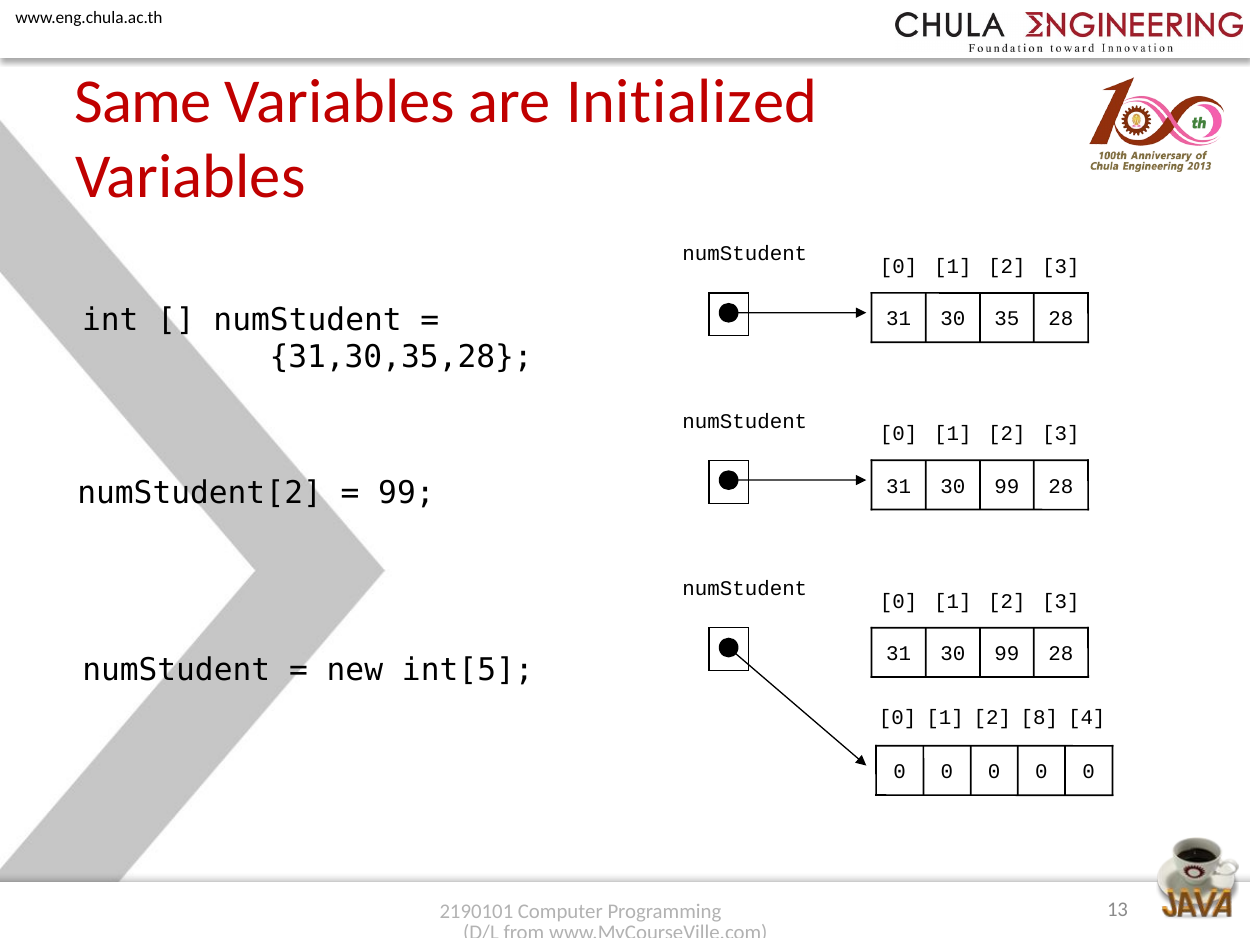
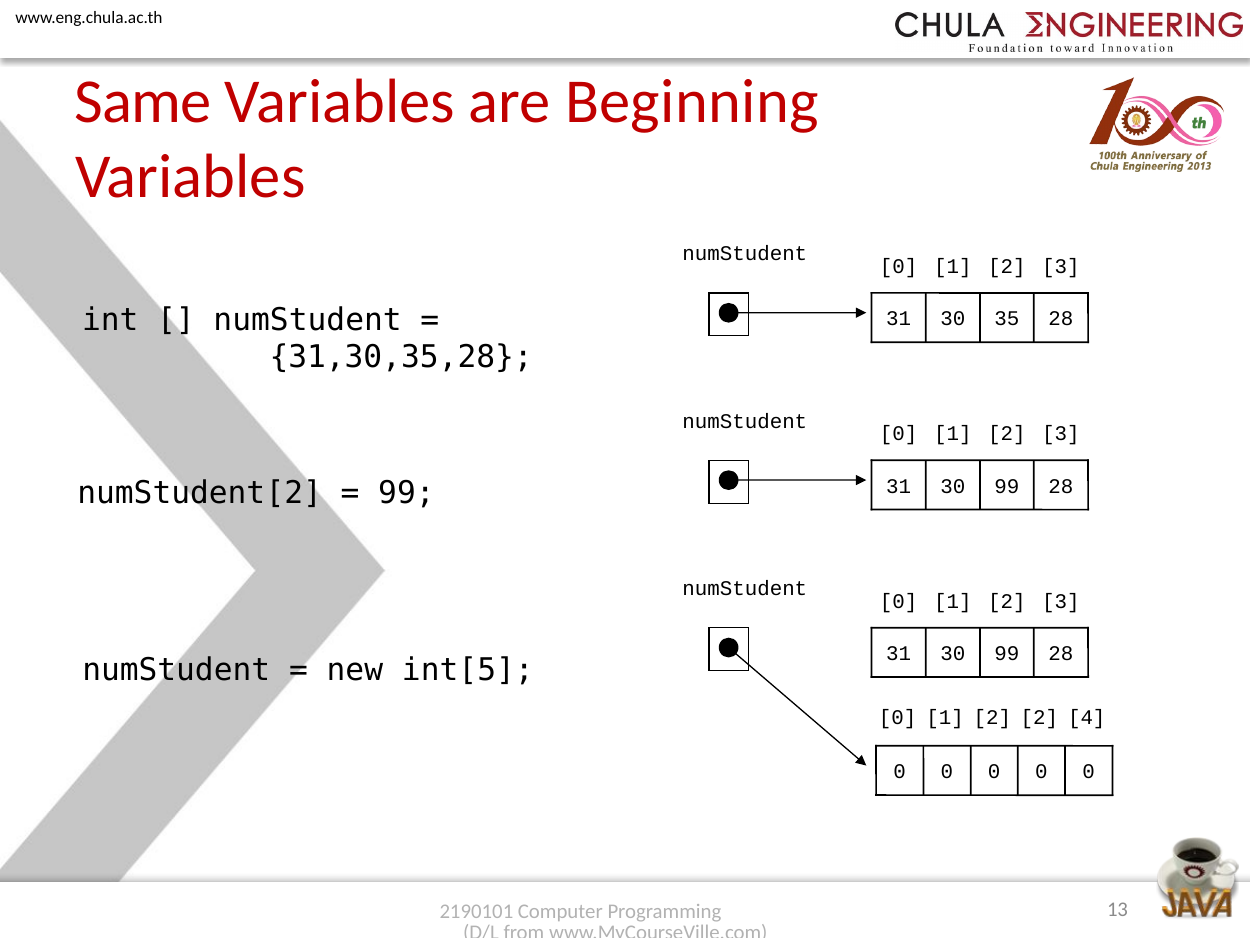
Initialized: Initialized -> Beginning (692, 102)
8: 8 -> 2 (1039, 717)
